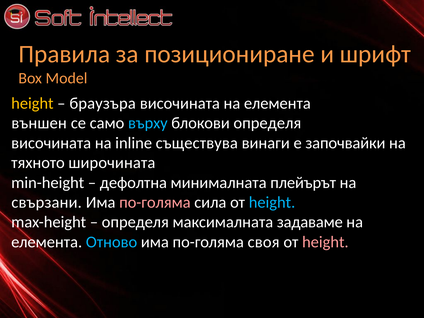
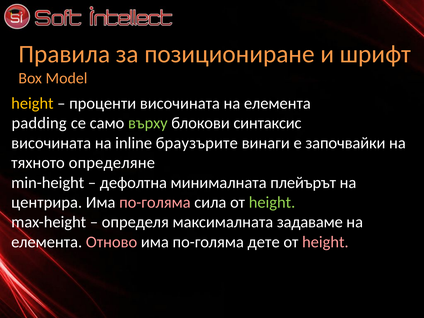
браузъра: браузъра -> проценти (103, 103)
външен: външен -> padding (39, 123)
върху colour: light blue -> light green (148, 123)
блокови определя: определя -> синтаксис (267, 123)
съществува: съществува -> браузърите (197, 143)
широчината: широчината -> определяне (112, 163)
свързани: свързани -> центрира (47, 202)
height colour: light blue -> light green (272, 202)
Отново colour: light blue -> pink (112, 242)
своя: своя -> дете (264, 242)
